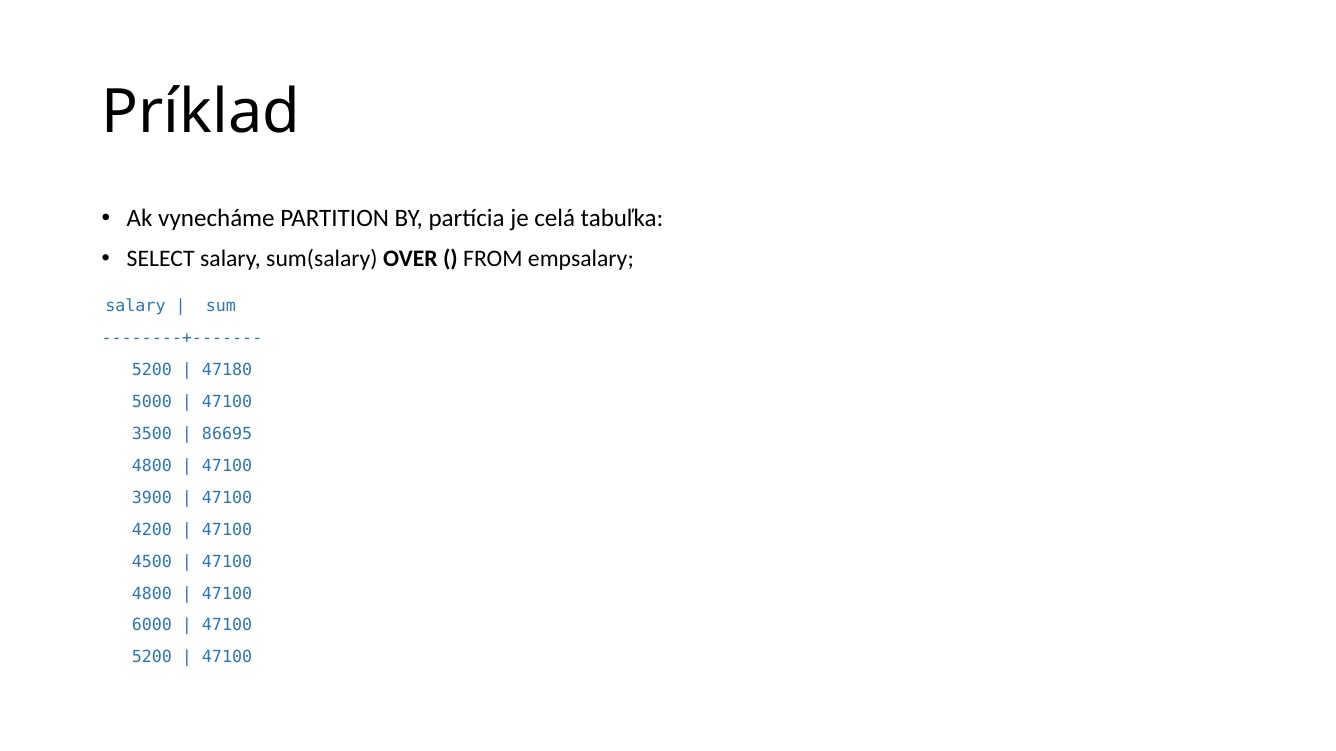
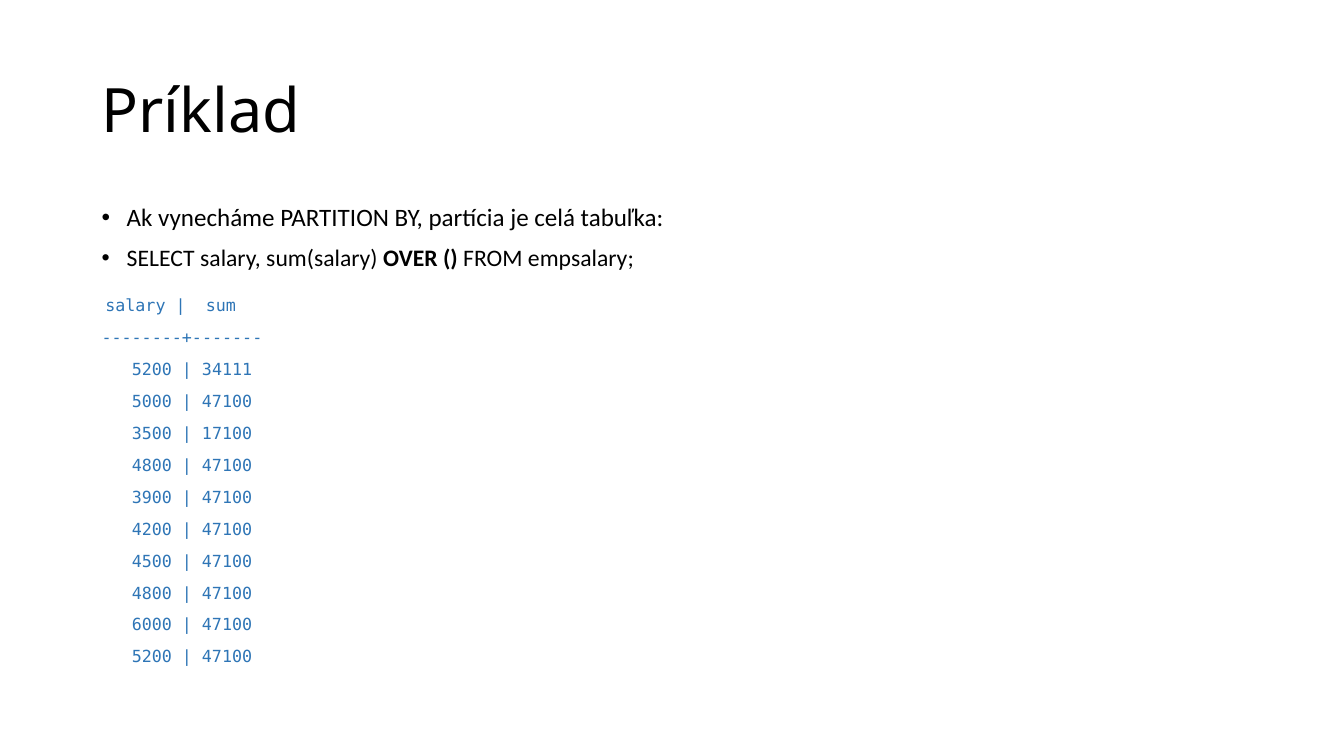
47180: 47180 -> 34111 (227, 370)
86695: 86695 -> 17100 (227, 434)
